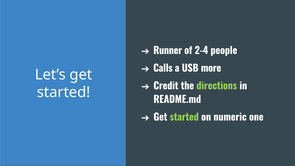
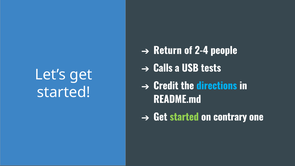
Runner: Runner -> Return (168, 51)
more: more -> tests (211, 68)
directions colour: light green -> light blue (217, 86)
numeric: numeric -> contrary (230, 117)
